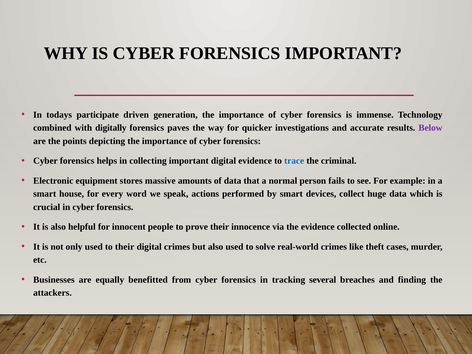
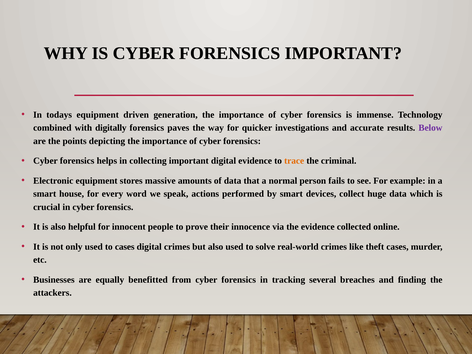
todays participate: participate -> equipment (98, 115)
trace colour: blue -> orange (294, 161)
to their: their -> cases (125, 247)
